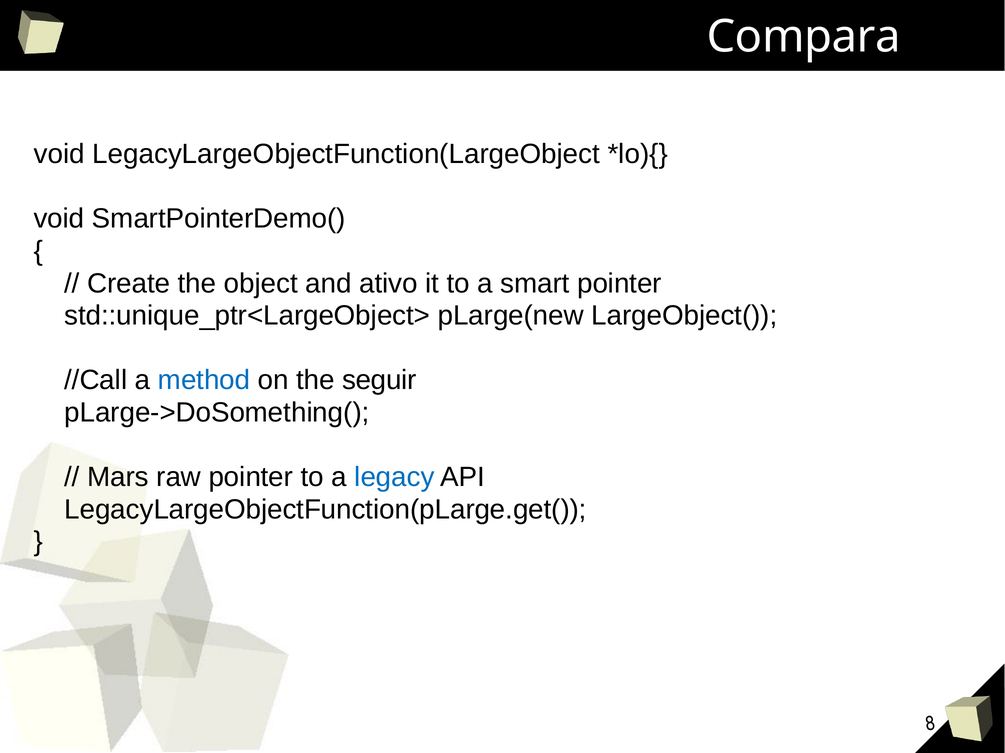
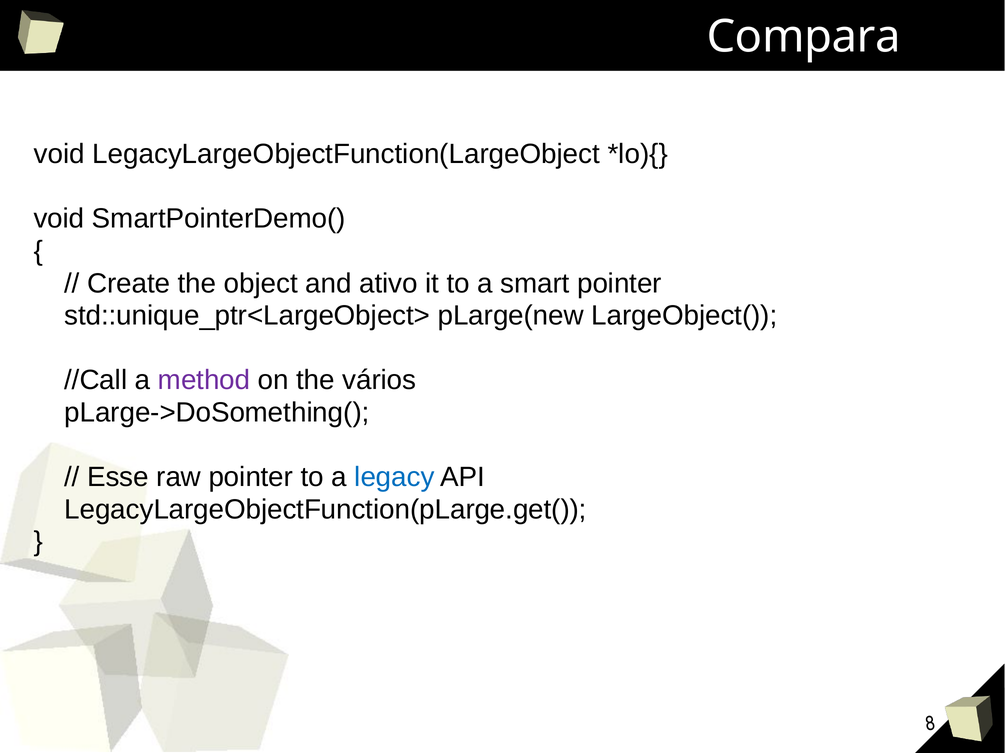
method colour: blue -> purple (204, 380)
seguir: seguir -> vários (379, 380)
Mars: Mars -> Esse (118, 477)
